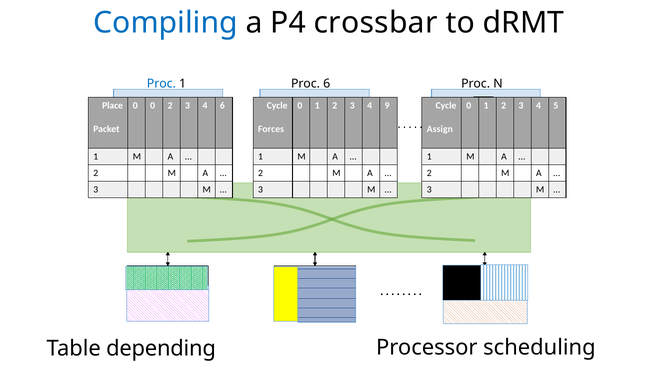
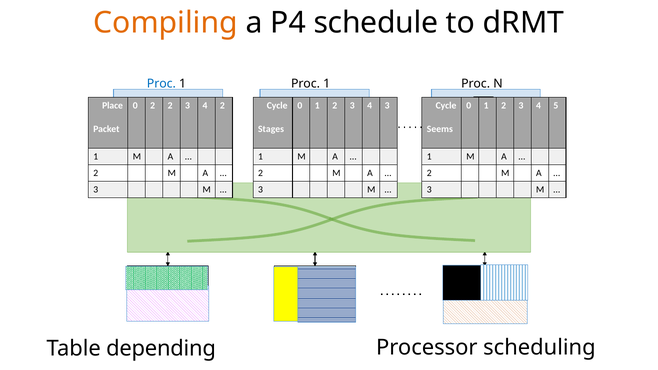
Compiling colour: blue -> orange (166, 23)
crossbar: crossbar -> schedule (376, 23)
1 Proc 6: 6 -> 1 (327, 84)
0: 0 -> 2 (153, 106)
6: 6 -> 2 (222, 106)
4 9: 9 -> 3 (387, 106)
Forces: Forces -> Stages (271, 129)
Assign: Assign -> Seems (440, 129)
